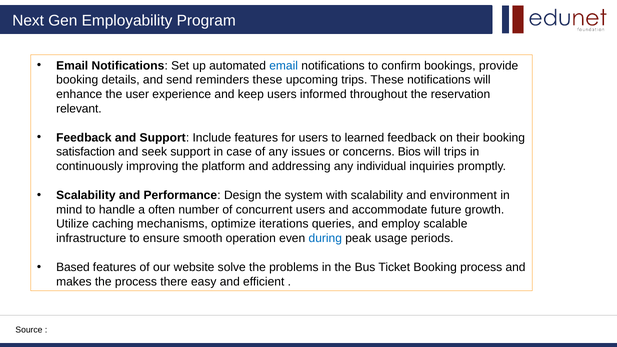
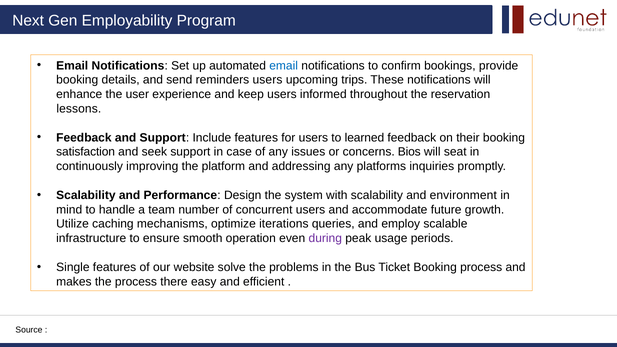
reminders these: these -> users (267, 80)
relevant: relevant -> lessons (79, 109)
will trips: trips -> seat (455, 152)
individual: individual -> platforms (381, 166)
often: often -> team (162, 210)
during colour: blue -> purple (325, 238)
Based: Based -> Single (73, 267)
